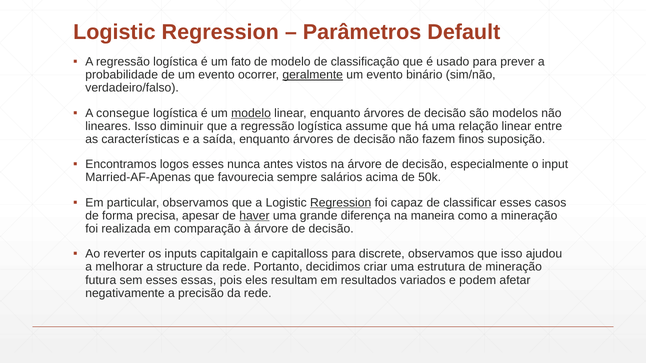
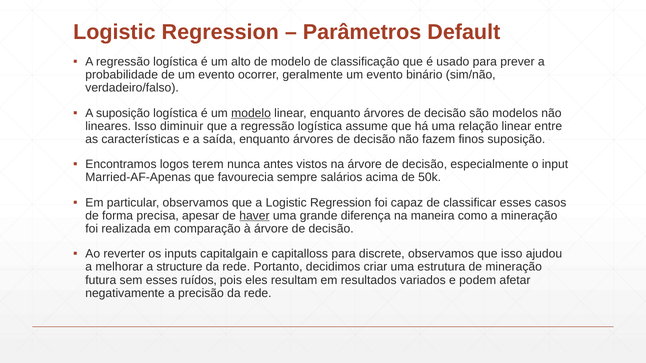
fato: fato -> alto (241, 62)
geralmente underline: present -> none (313, 75)
A consegue: consegue -> suposição (123, 113)
logos esses: esses -> terem (208, 165)
Regression underline: present -> none (341, 203)
essas: essas -> ruídos (199, 280)
